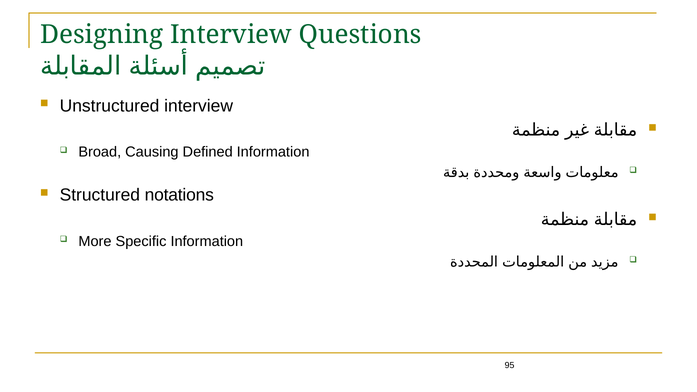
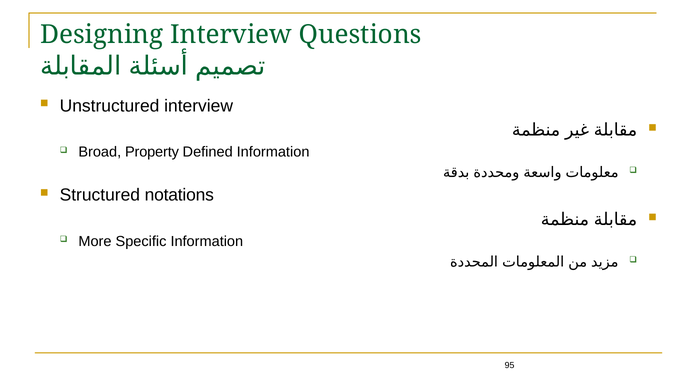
Causing: Causing -> Property (152, 152)
